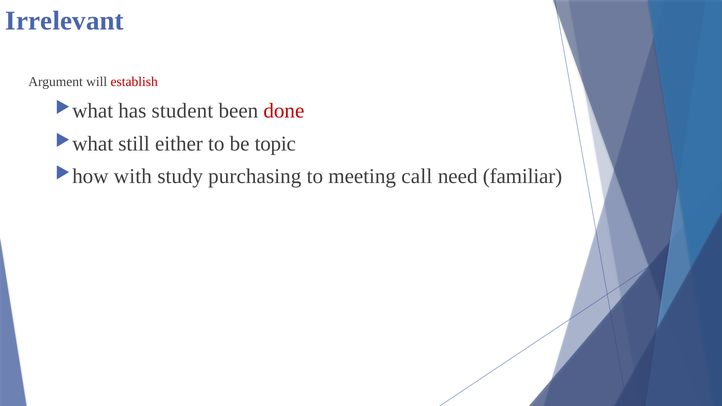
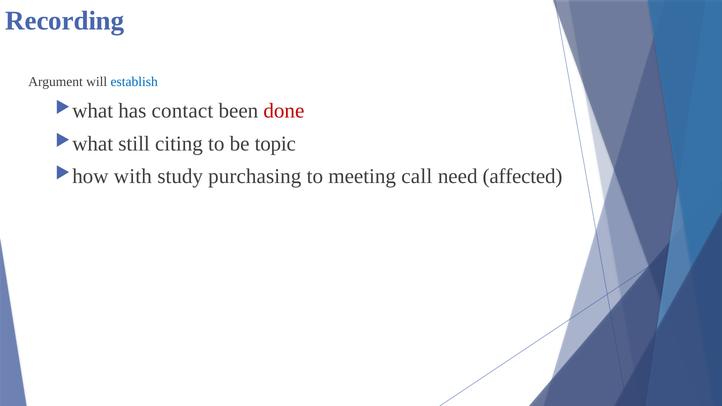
Irrelevant: Irrelevant -> Recording (65, 21)
establish colour: red -> blue (134, 82)
student: student -> contact (182, 111)
either: either -> citing (179, 144)
familiar: familiar -> affected (523, 176)
